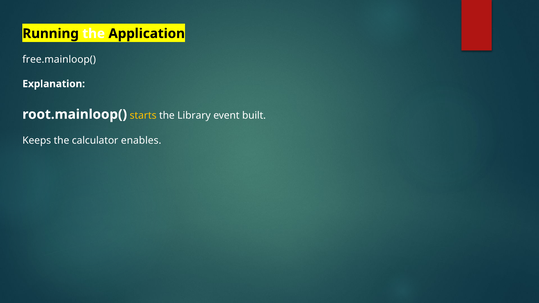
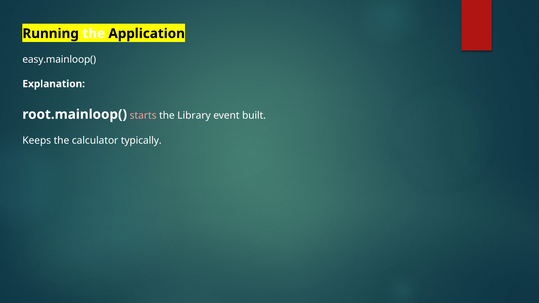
free.mainloop(: free.mainloop( -> easy.mainloop( (59, 60)
starts colour: yellow -> pink (143, 116)
enables: enables -> typically (141, 140)
